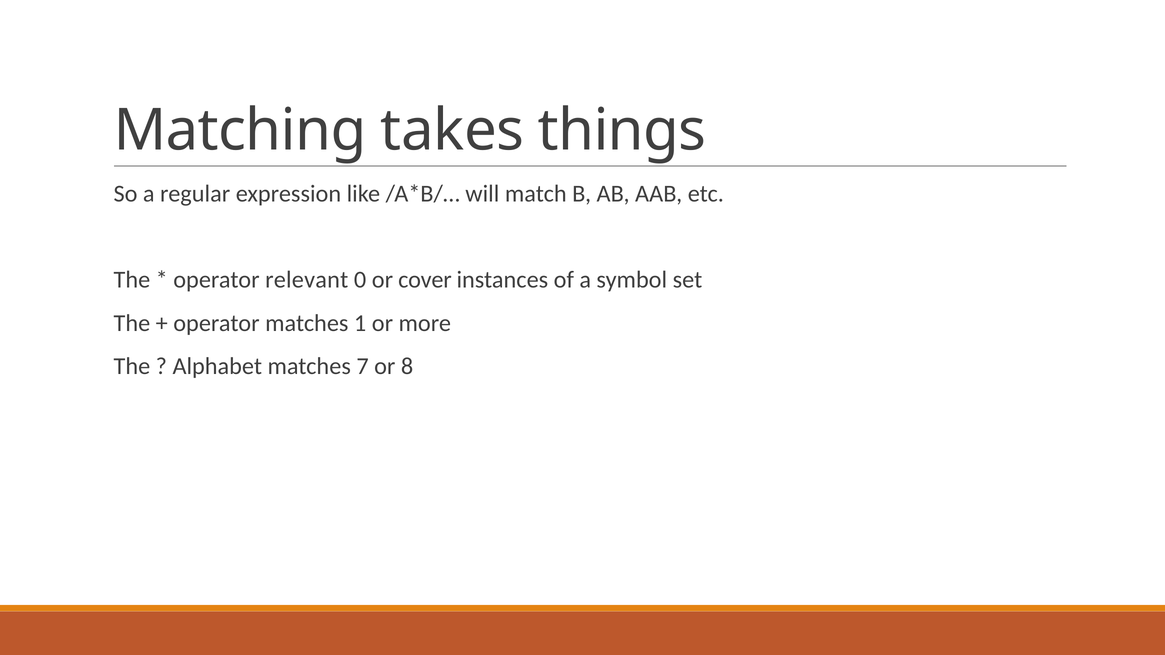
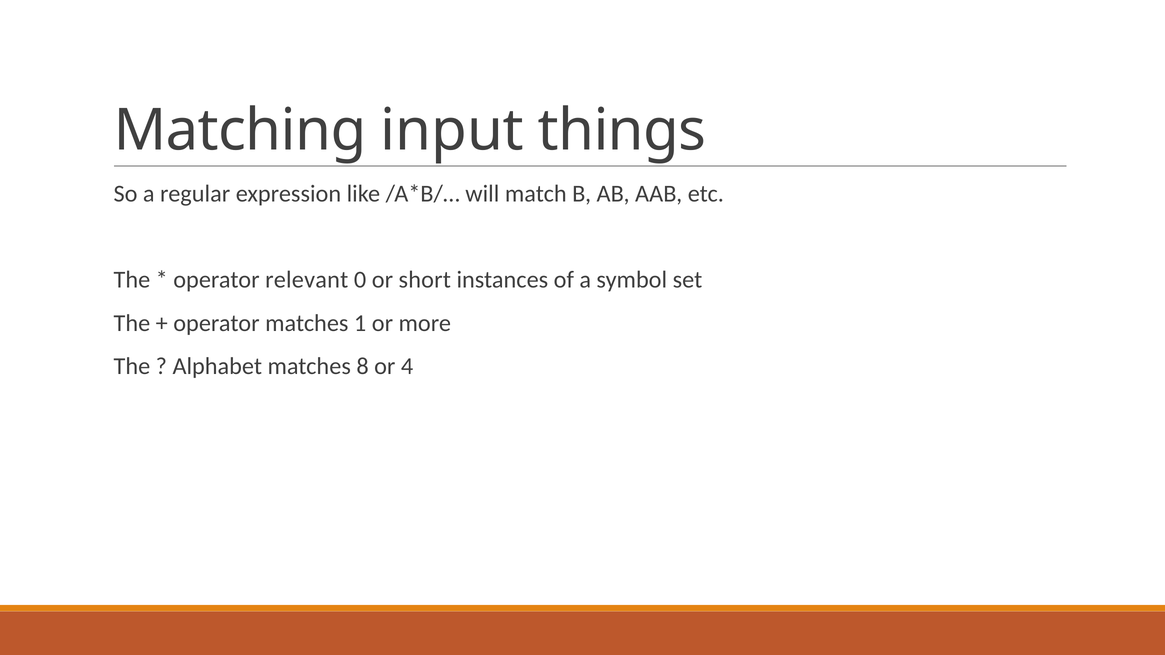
takes: takes -> input (452, 131)
cover: cover -> short (425, 280)
7: 7 -> 8 (363, 367)
8: 8 -> 4 (407, 367)
